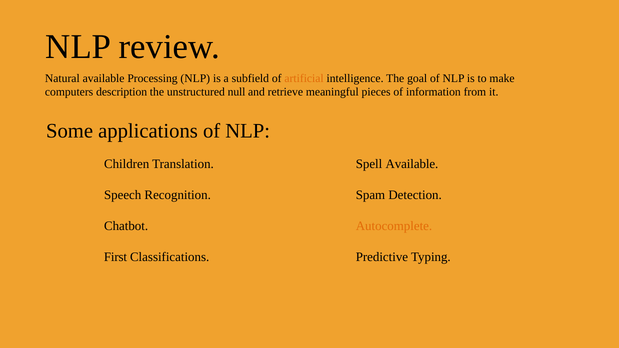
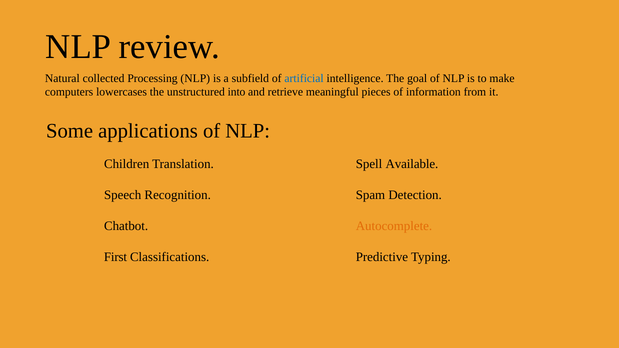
Natural available: available -> collected (104, 78)
artificial colour: orange -> blue (304, 78)
description: description -> lowercases (122, 92)
null: null -> into (237, 92)
